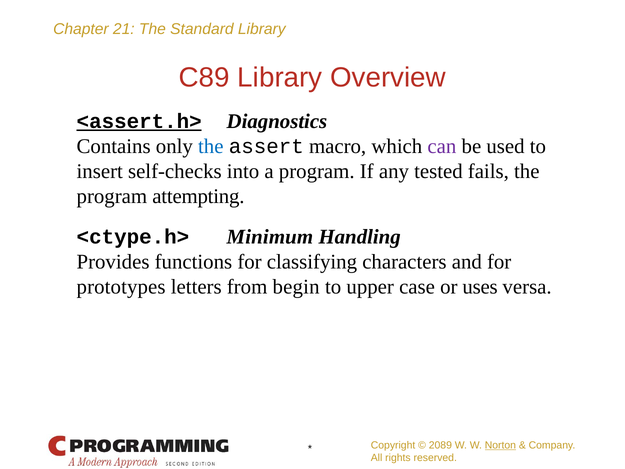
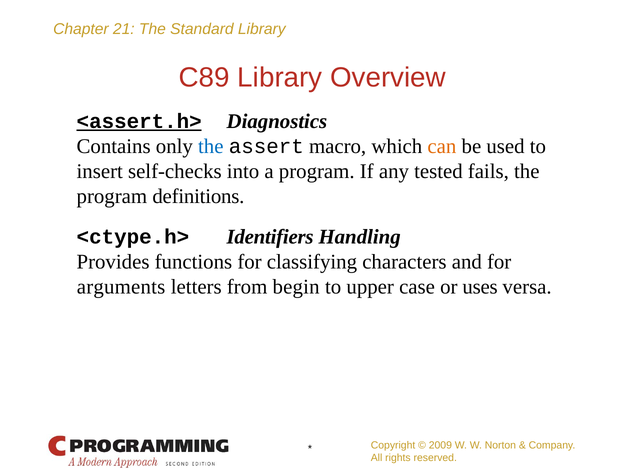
can colour: purple -> orange (442, 146)
attempting: attempting -> definitions (198, 196)
Minimum: Minimum -> Identifiers (270, 237)
prototypes: prototypes -> arguments (121, 287)
2089: 2089 -> 2009 (440, 445)
Norton underline: present -> none (500, 445)
